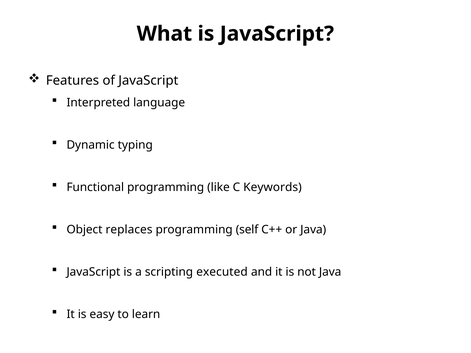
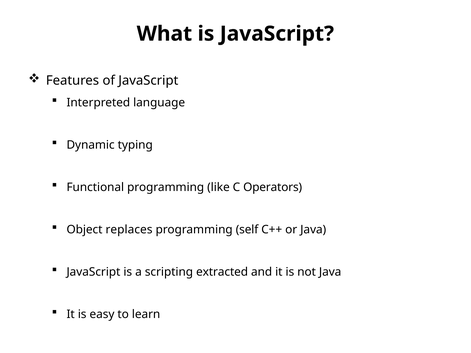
Keywords: Keywords -> Operators (273, 187)
executed: executed -> extracted (222, 272)
